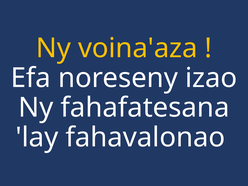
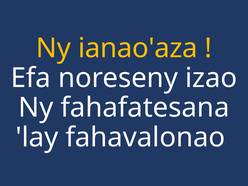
voina'aza: voina'aza -> ianao'aza (138, 48)
